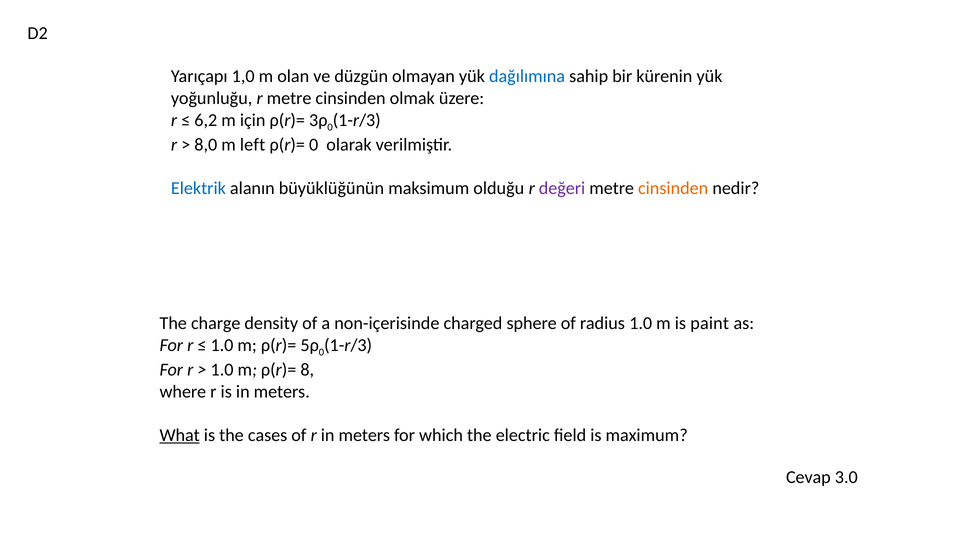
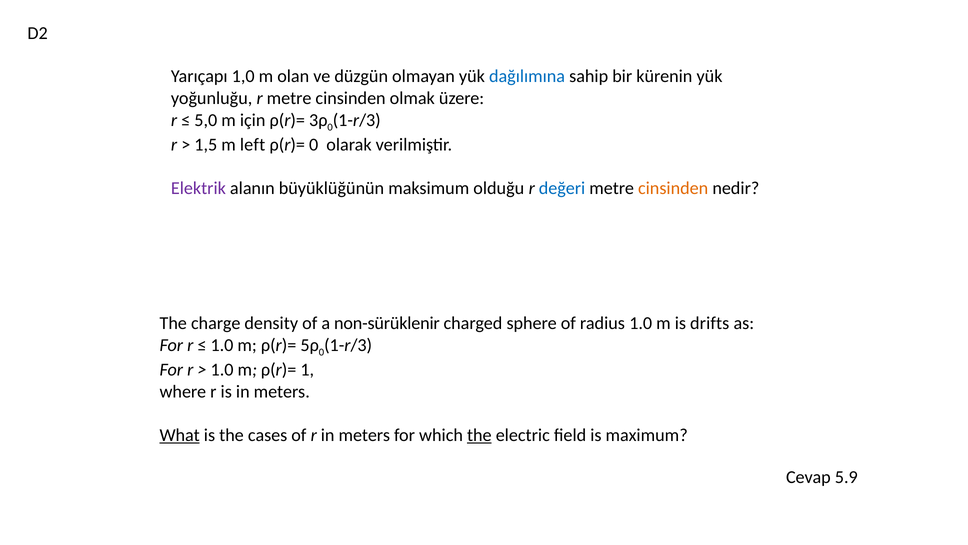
6,2: 6,2 -> 5,0 (206, 120)
8,0: 8,0 -> 1,5 (206, 145)
Elektrik colour: blue -> purple (198, 188)
değeri colour: purple -> blue (562, 188)
non-içerisinde: non-içerisinde -> non-sürüklenir (387, 323)
paint: paint -> drifts (710, 323)
8: 8 -> 1 (307, 370)
the underline: none -> present (479, 435)
3.0: 3.0 -> 5.9 (846, 477)
